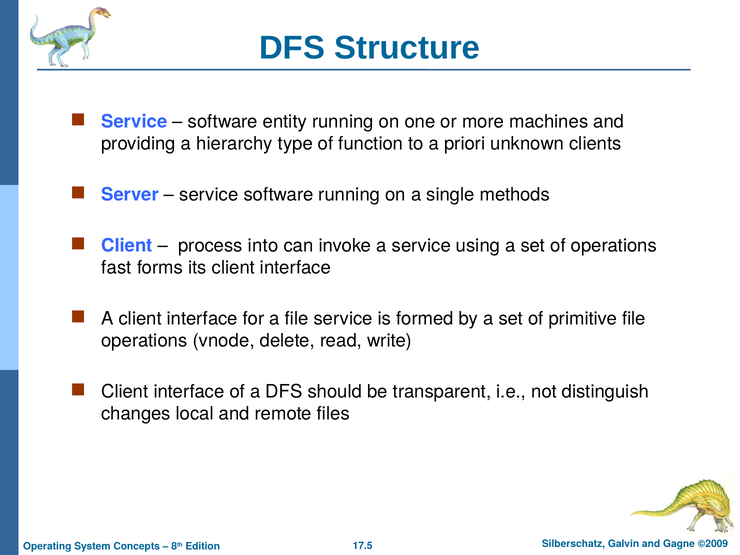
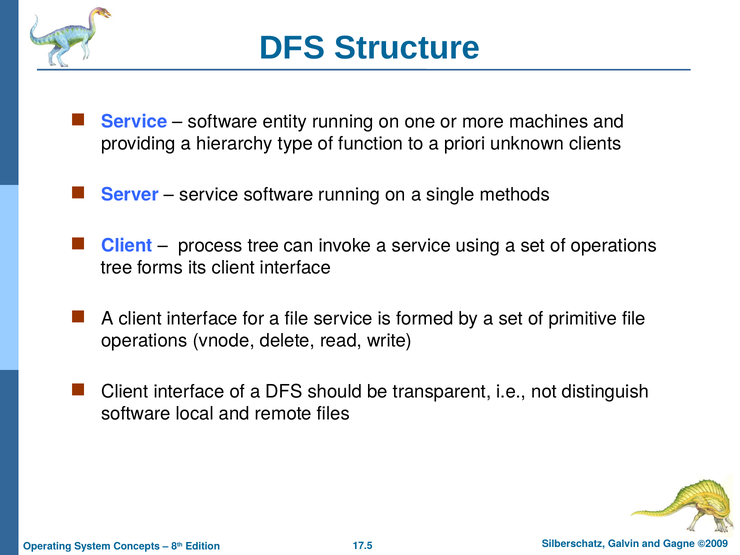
process into: into -> tree (263, 245)
fast: fast -> tree (117, 268)
changes: changes -> software (136, 414)
